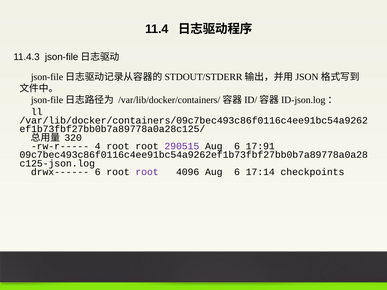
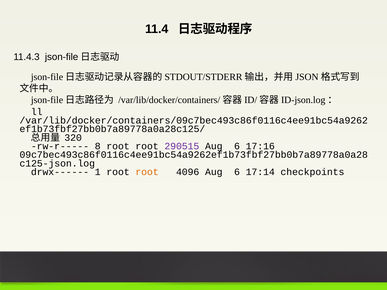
4: 4 -> 8 (98, 146)
17:91: 17:91 -> 17:16 (260, 146)
drwx------ 6: 6 -> 1 (98, 172)
root colour: purple -> orange (147, 172)
